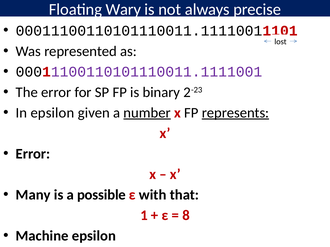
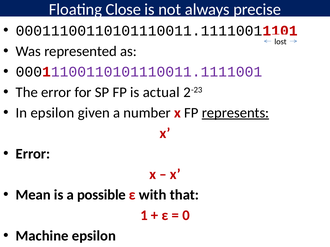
Wary: Wary -> Close (123, 9)
binary: binary -> actual (161, 92)
number underline: present -> none (147, 113)
Many: Many -> Mean (33, 195)
8: 8 -> 0 (186, 216)
